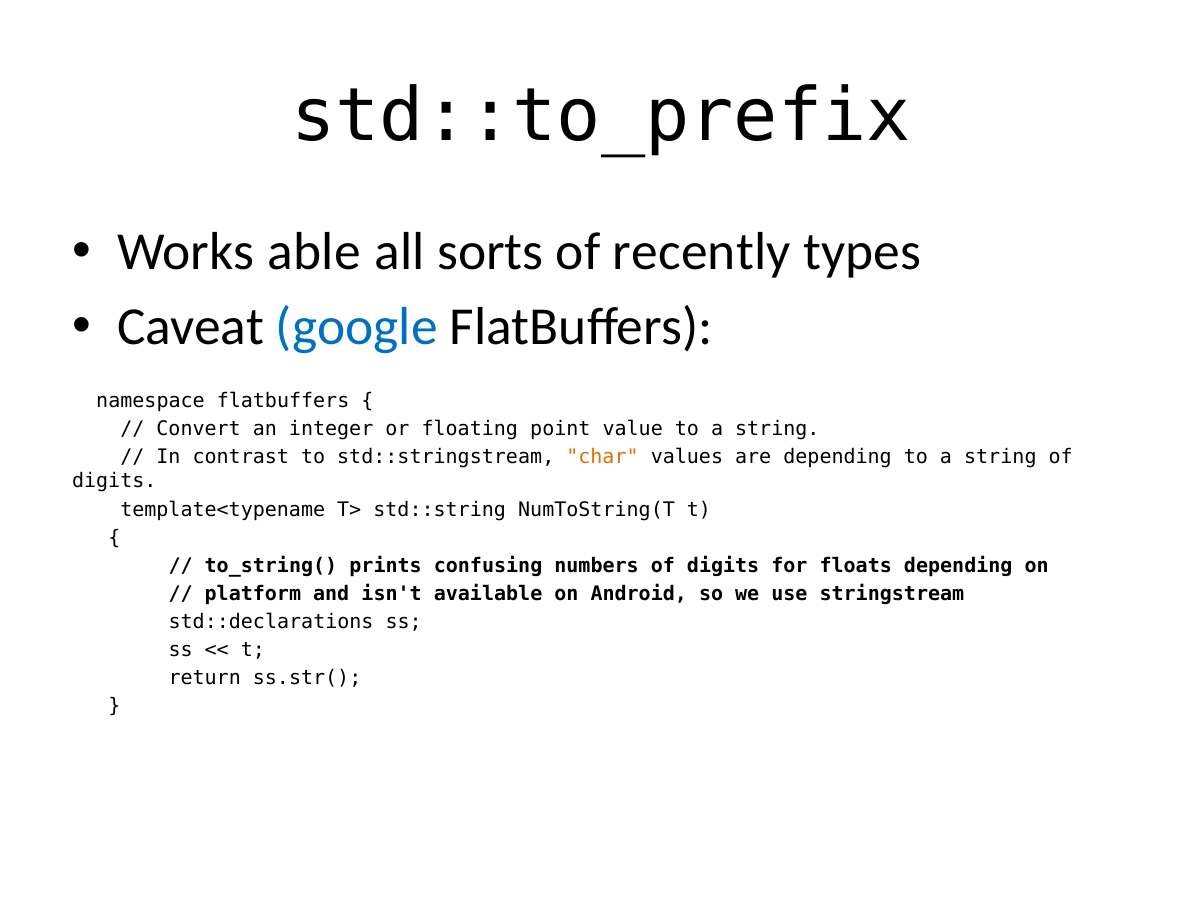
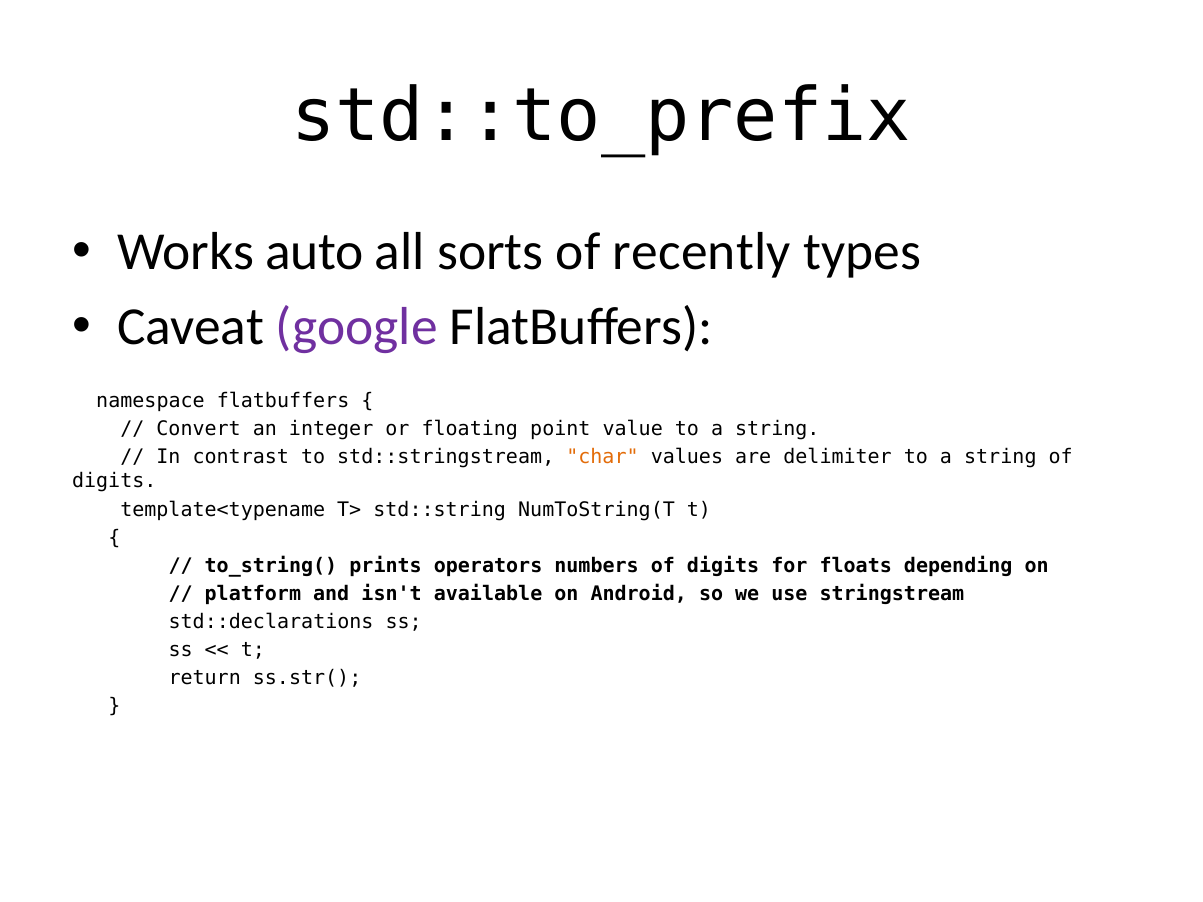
able: able -> auto (315, 252)
google colour: blue -> purple (357, 327)
are depending: depending -> delimiter (838, 457)
confusing: confusing -> operators (488, 566)
